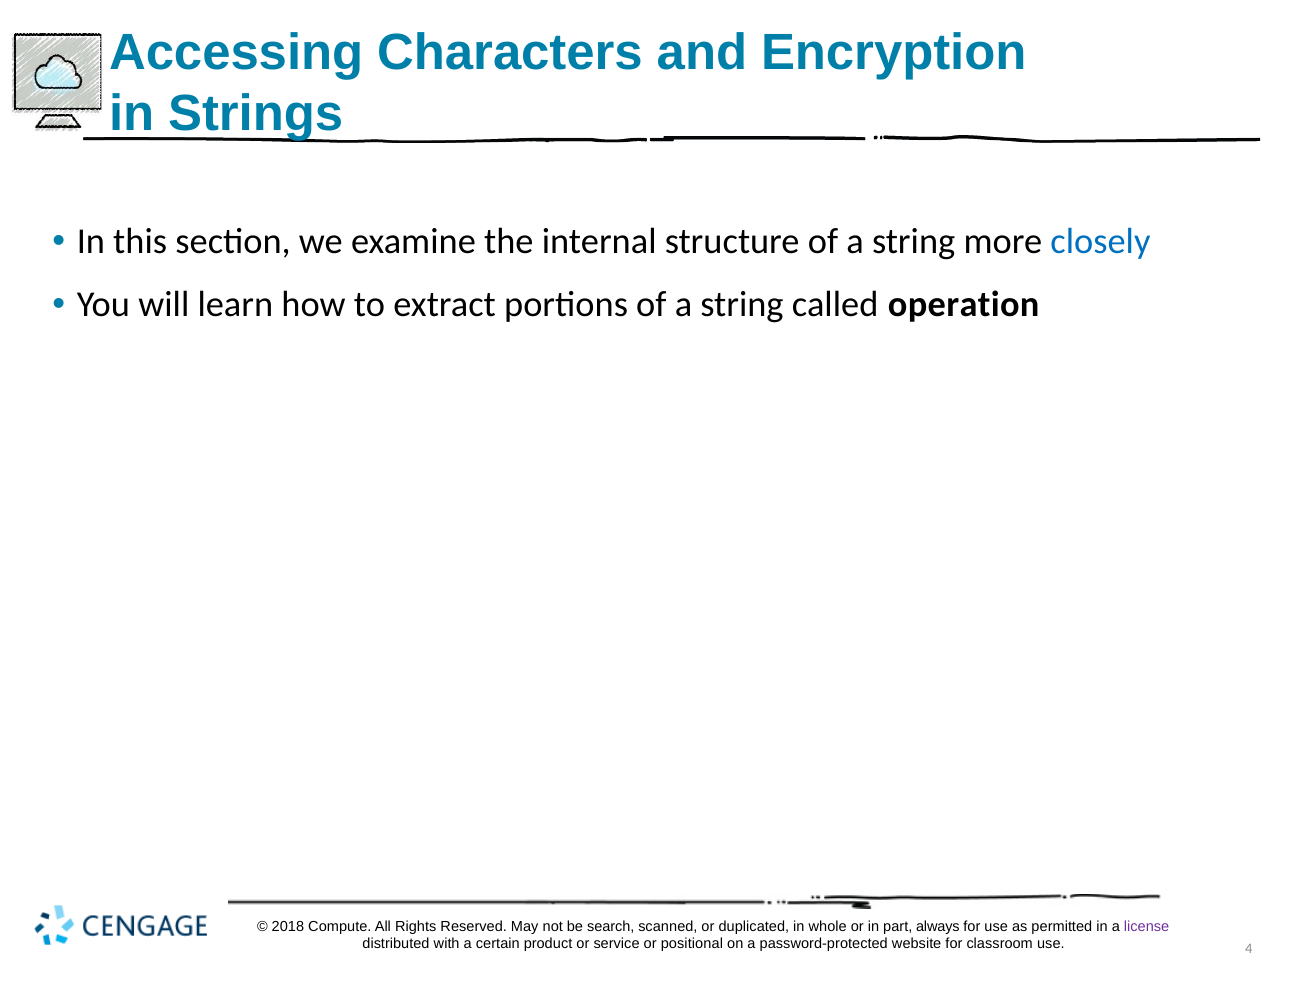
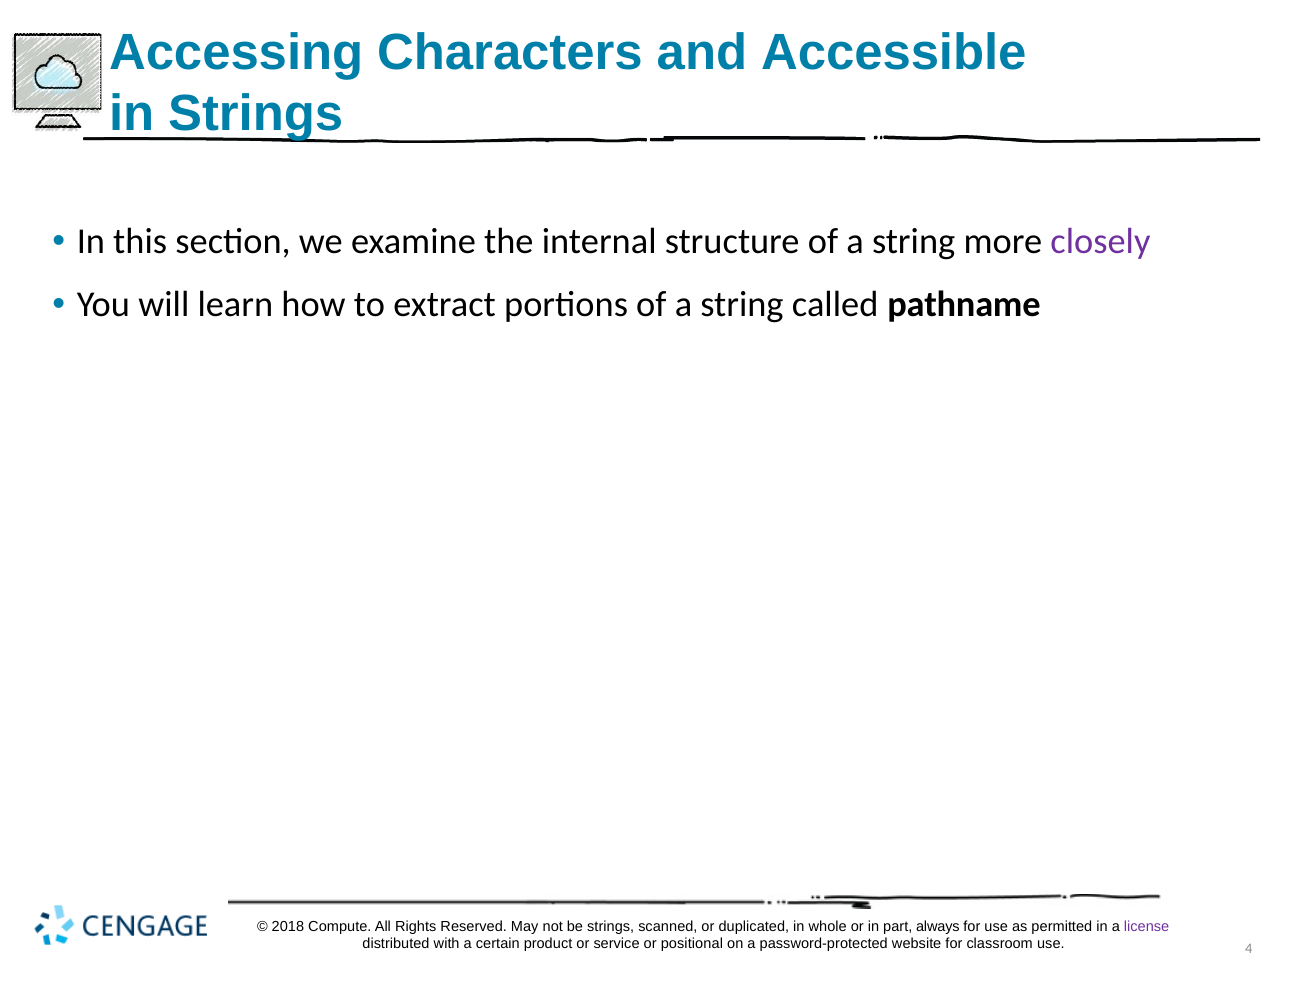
Encryption: Encryption -> Accessible (894, 52)
closely colour: blue -> purple (1100, 241)
operation: operation -> pathname (964, 305)
be search: search -> strings (611, 926)
